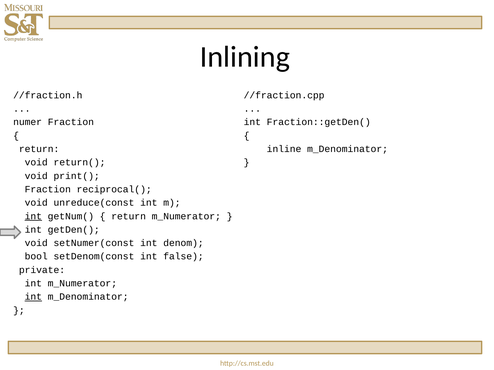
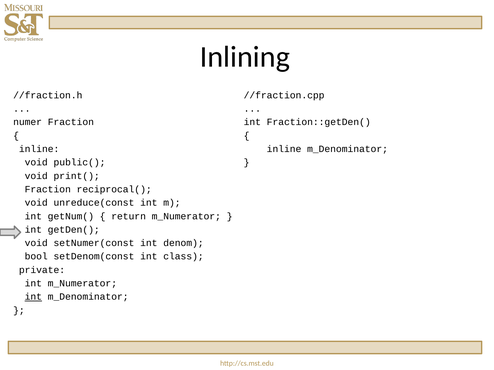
return: return -> inline (39, 149)
return(: return( -> public( (80, 163)
int underline: present -> none (33, 216)
false: false -> class (183, 257)
